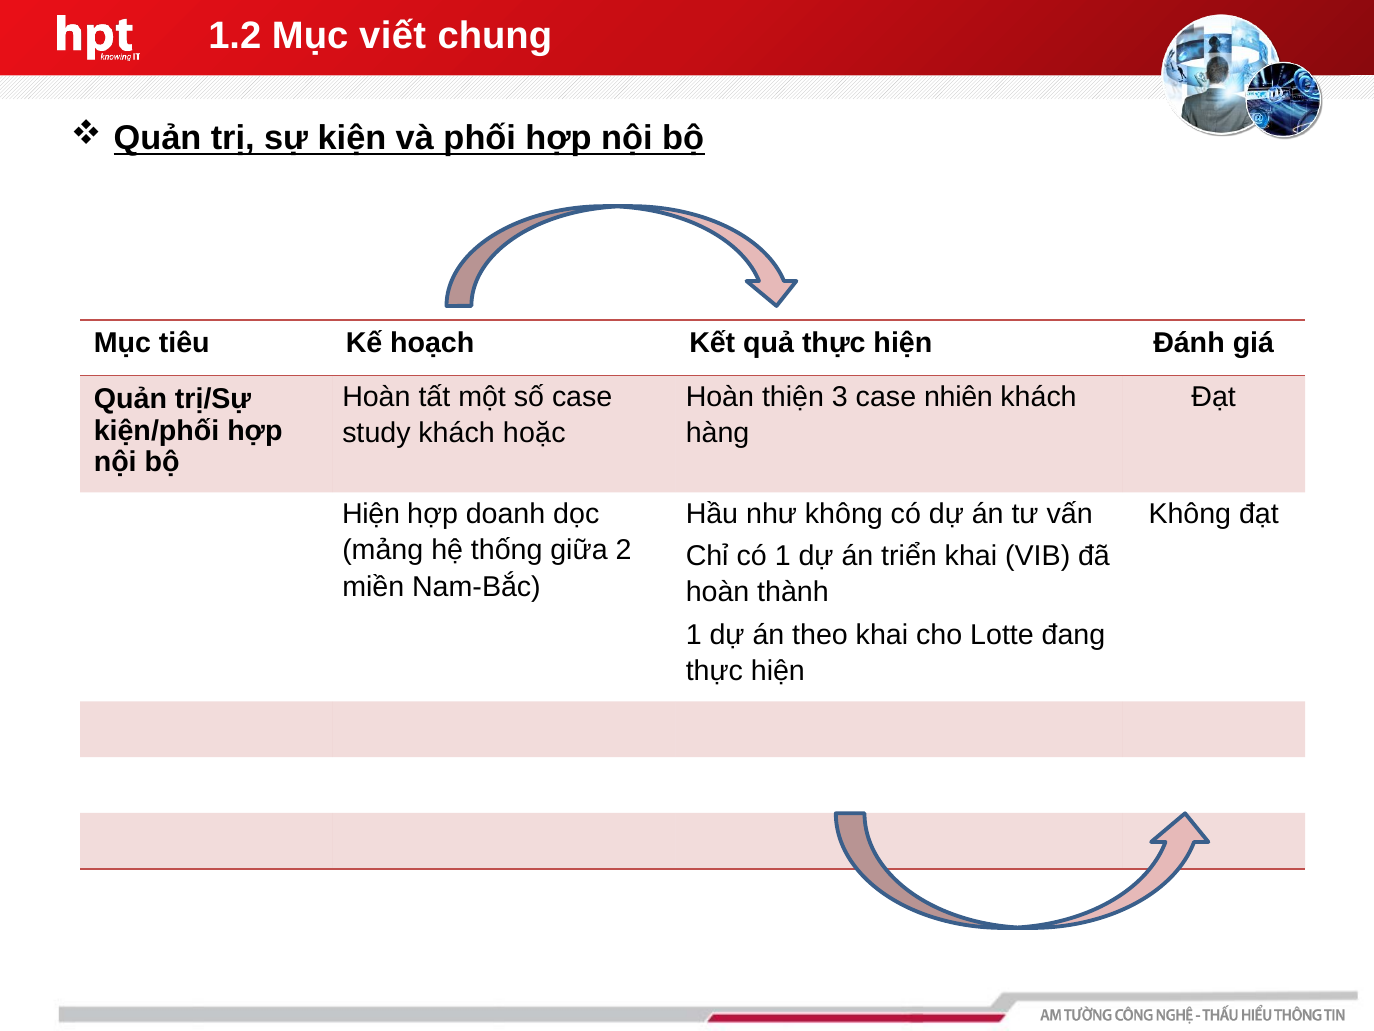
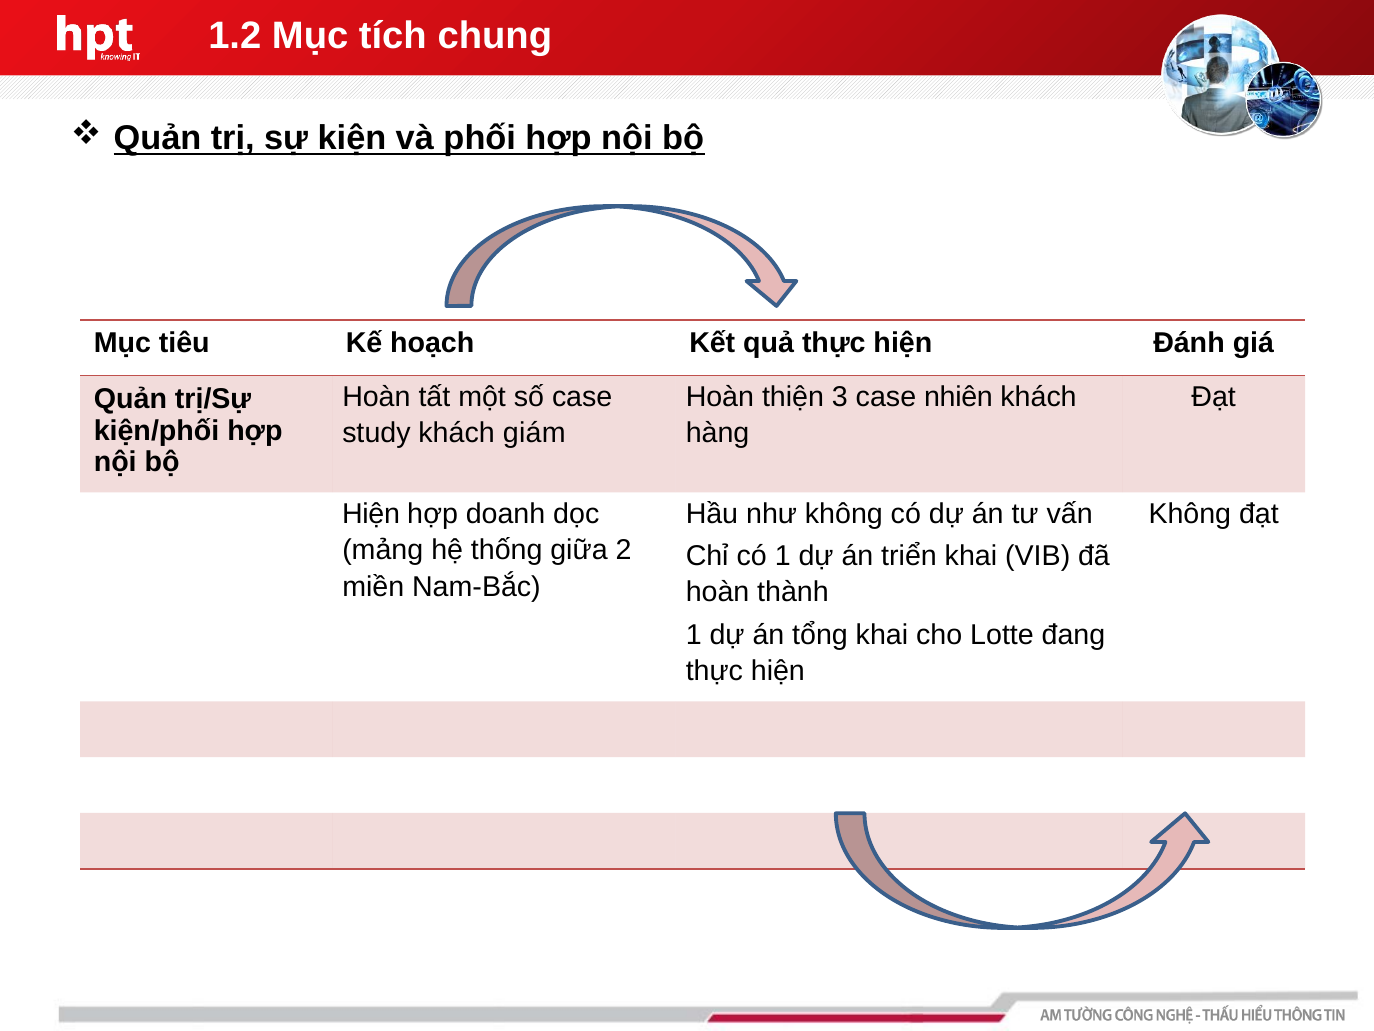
viết: viết -> tích (393, 36)
hoặc: hoặc -> giám (534, 433)
theo: theo -> tổng (820, 634)
